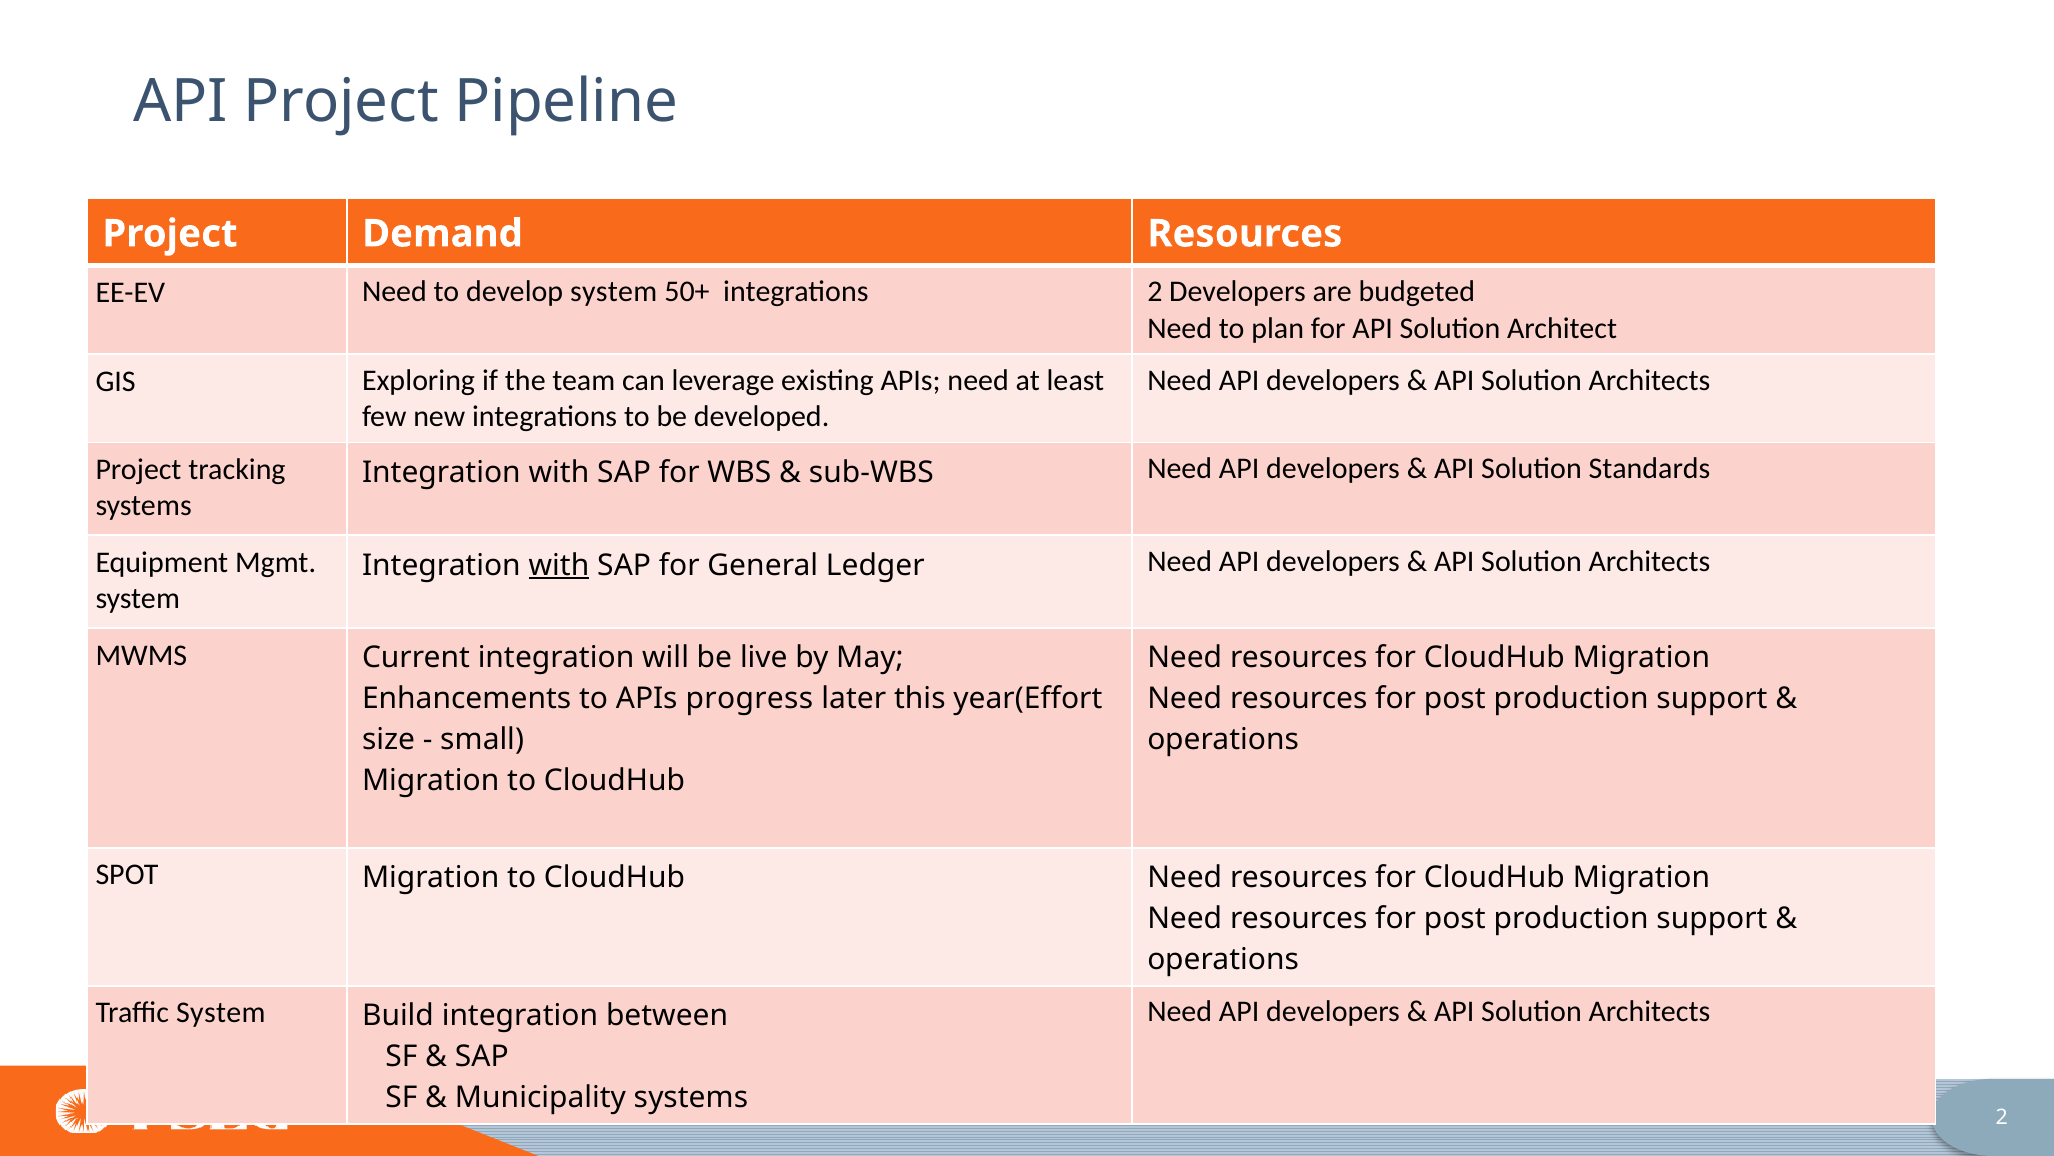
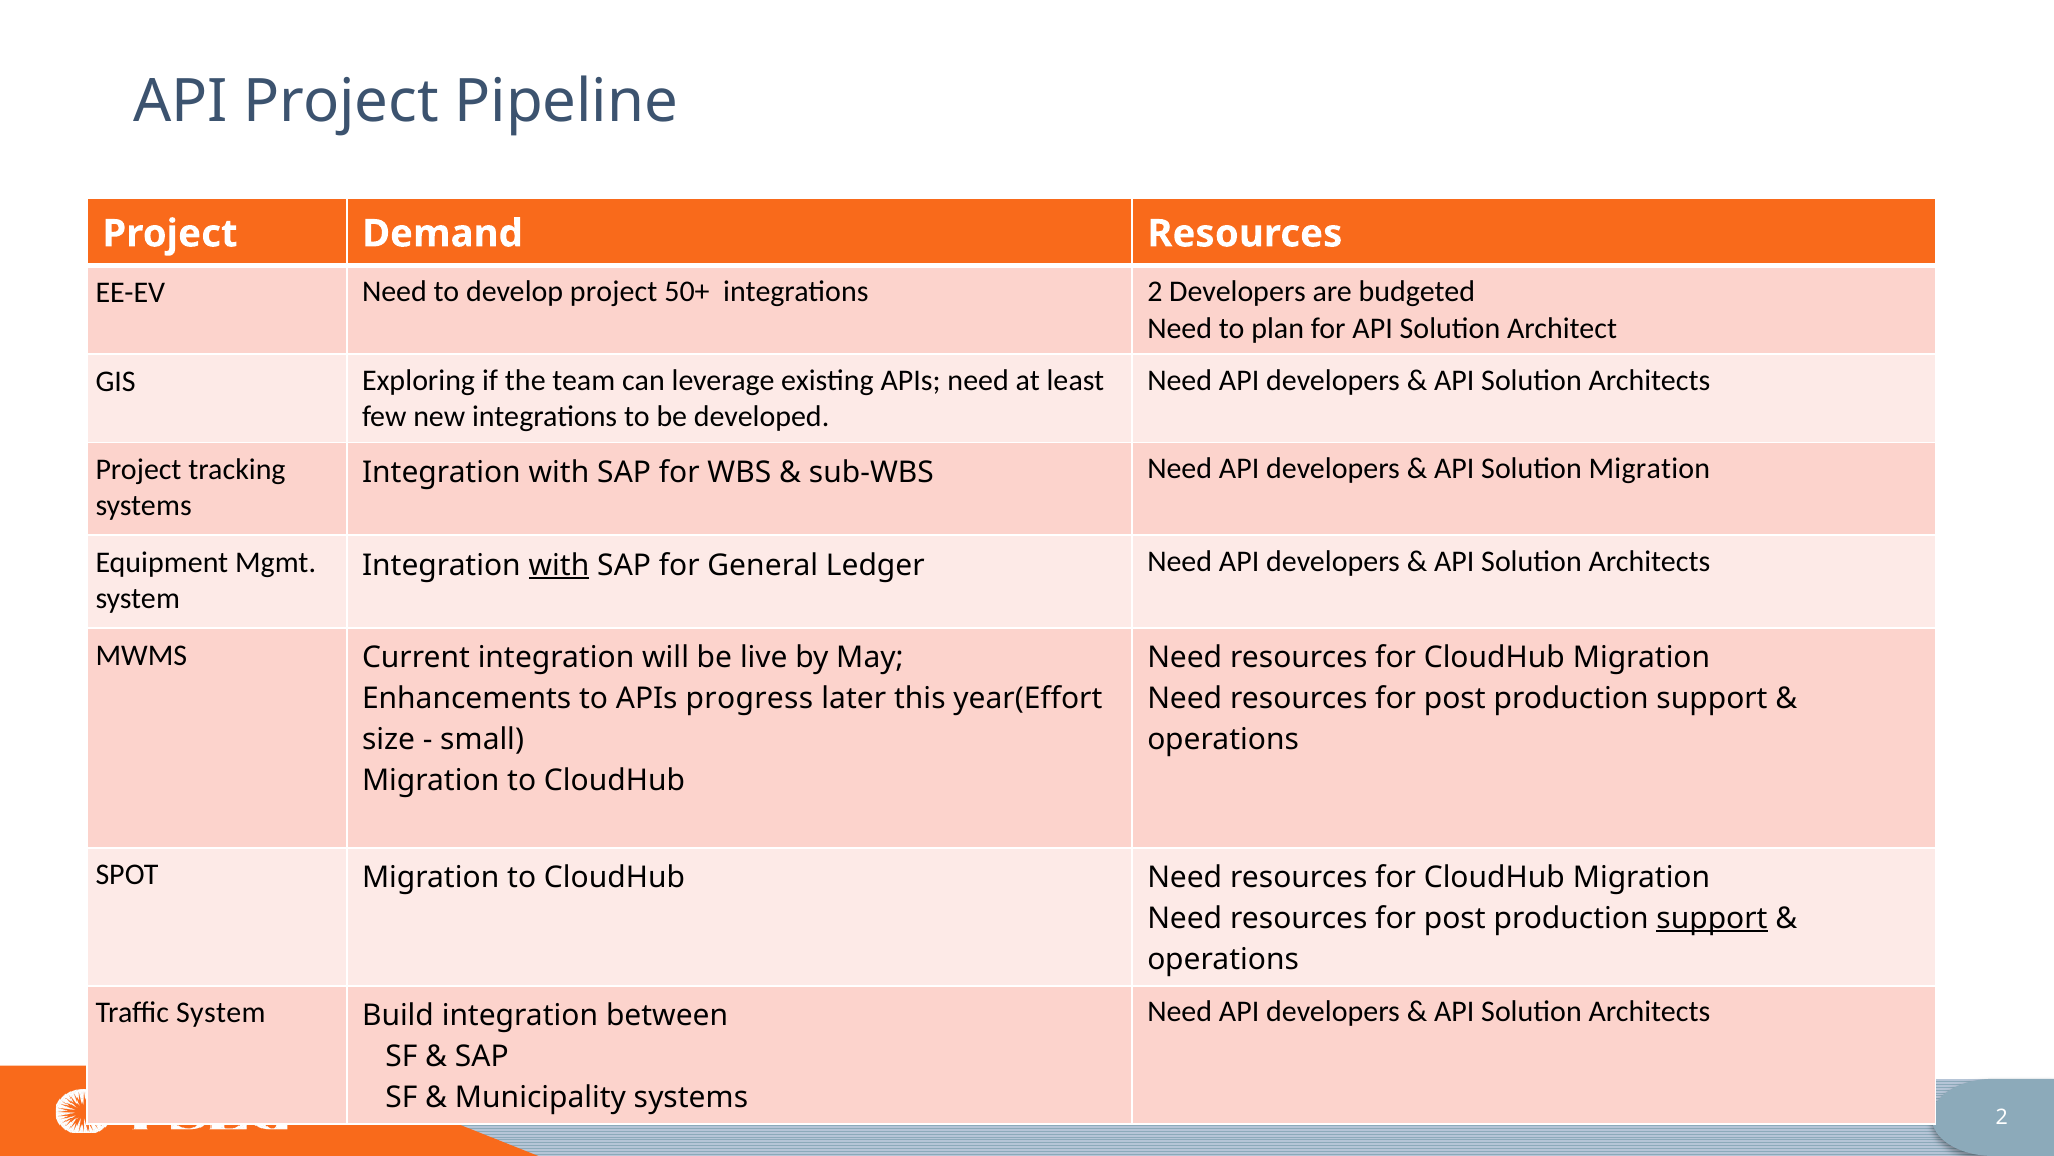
develop system: system -> project (614, 292)
Solution Standards: Standards -> Migration (1649, 469)
support underline: none -> present (1712, 918)
